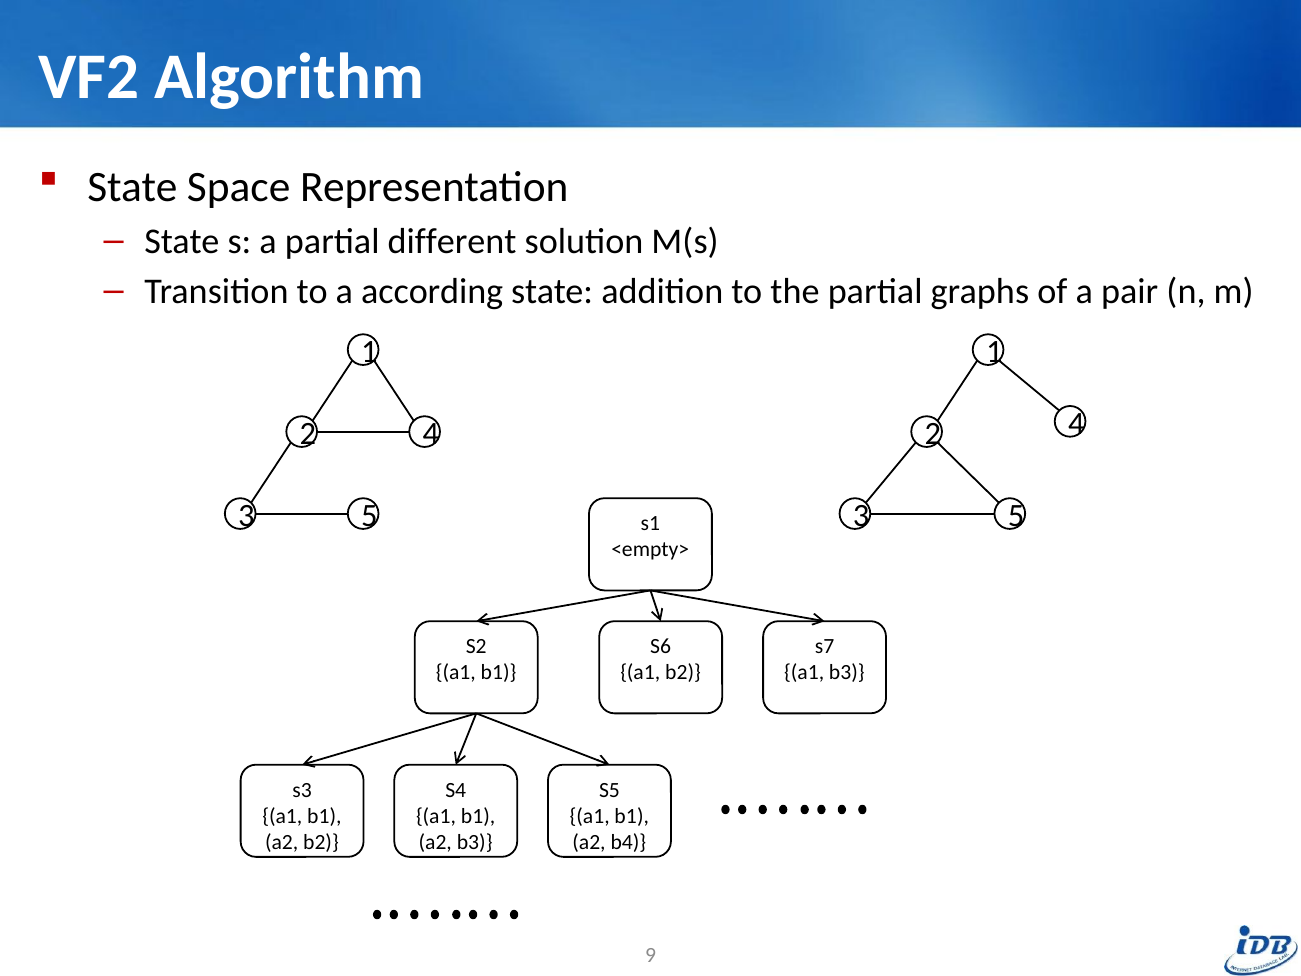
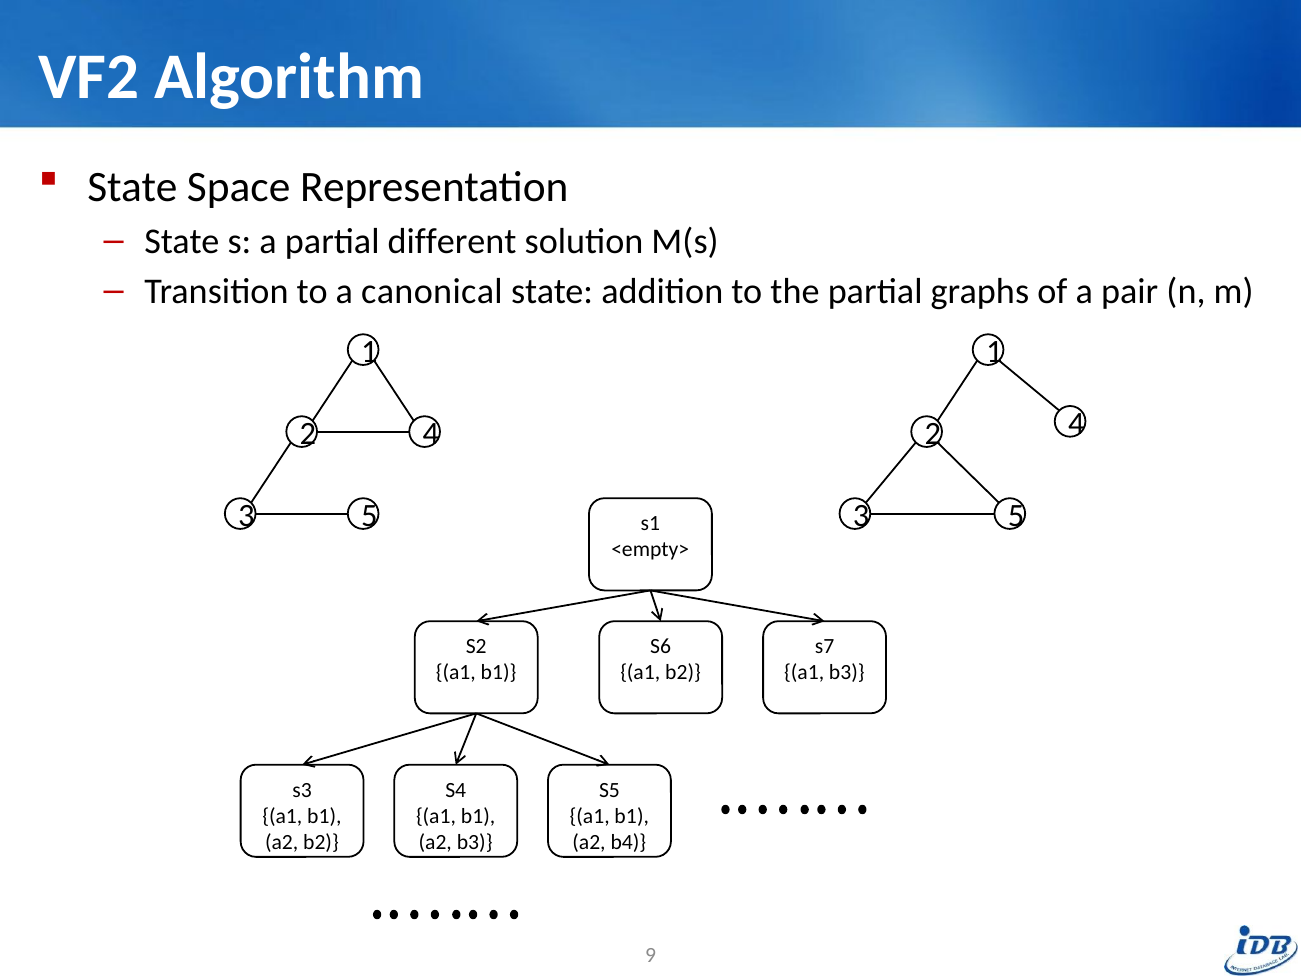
according: according -> canonical (432, 292)
